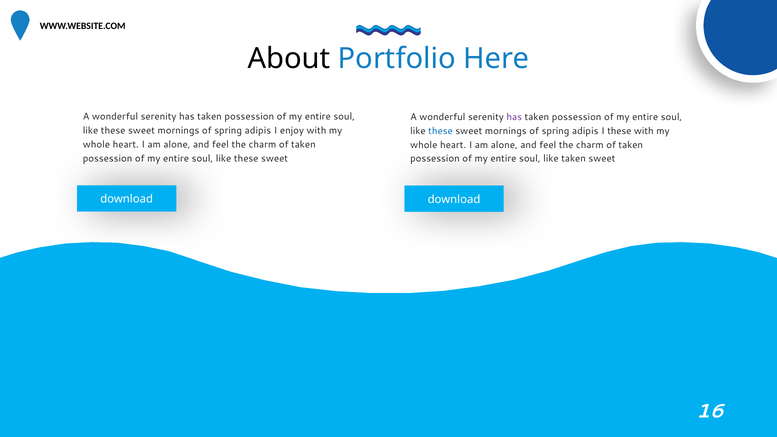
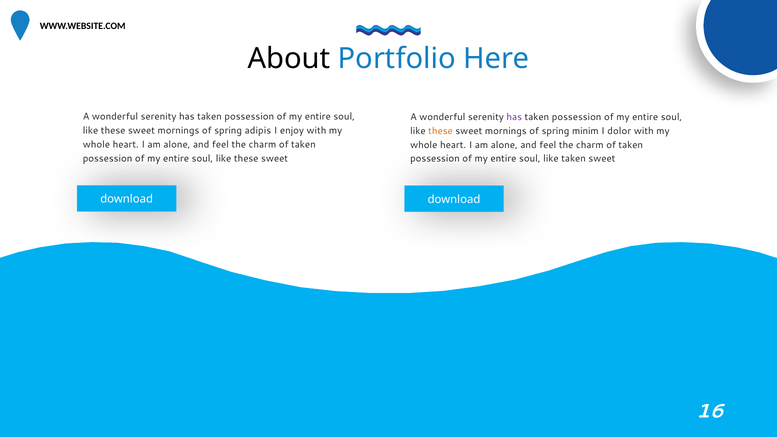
these colour: blue -> orange (441, 131)
adipis: adipis -> minim (585, 131)
I these: these -> dolor (619, 131)
